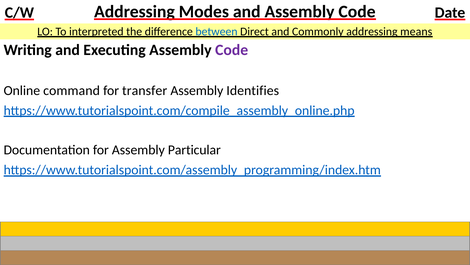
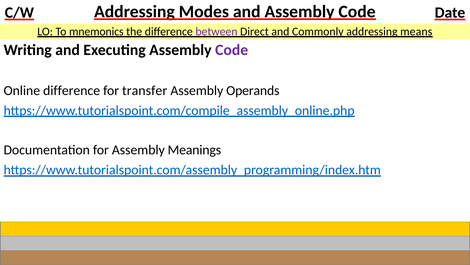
interpreted: interpreted -> mnemonics (96, 31)
between colour: blue -> purple (216, 31)
Online command: command -> difference (72, 90)
Identifies: Identifies -> Operands (253, 90)
Particular: Particular -> Meanings (194, 150)
